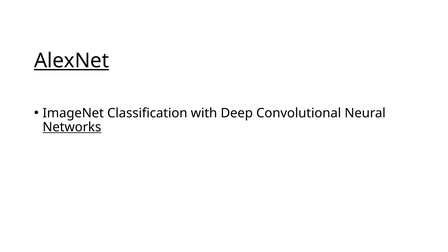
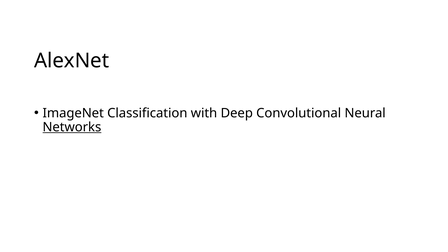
AlexNet underline: present -> none (72, 61)
